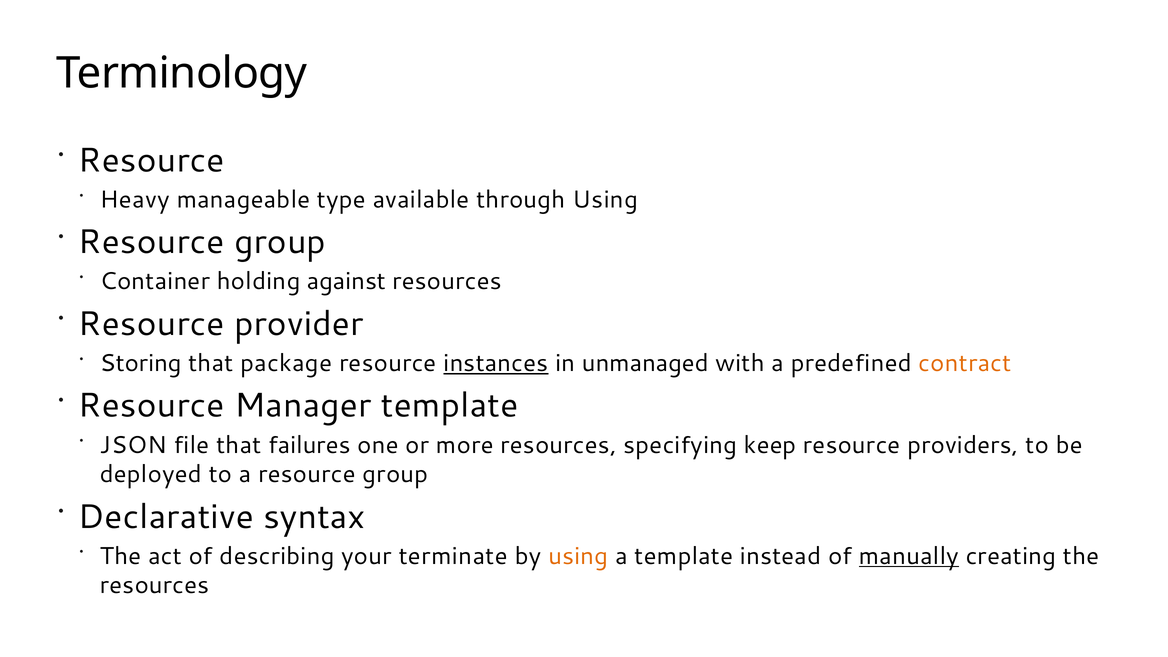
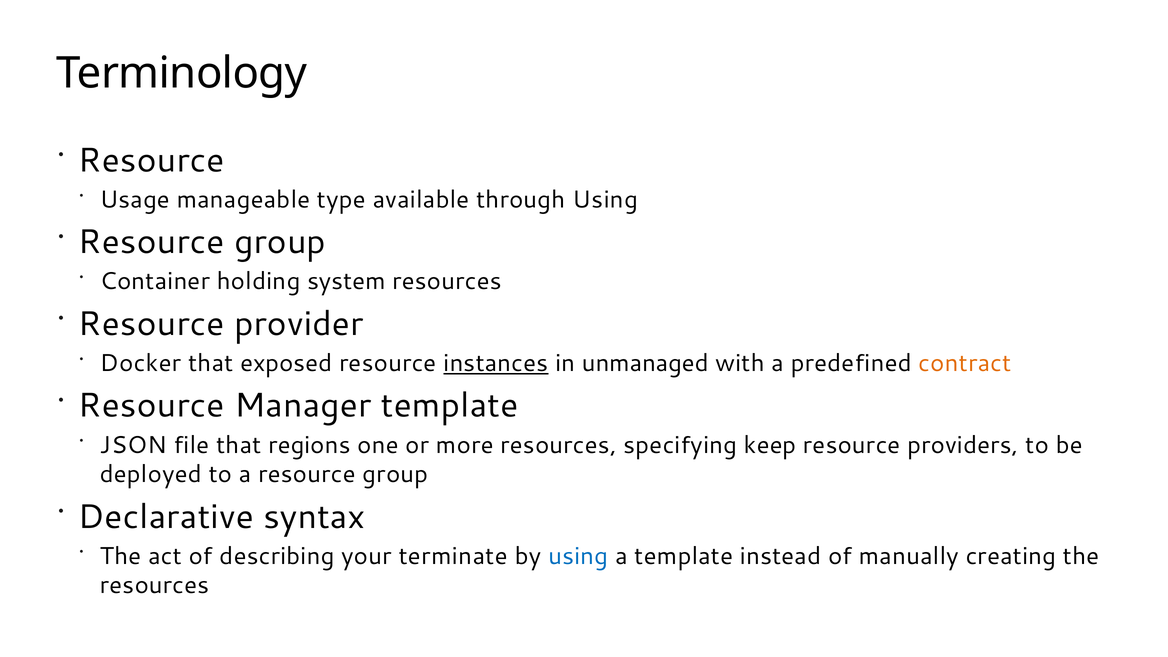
Heavy: Heavy -> Usage (135, 200)
against: against -> system (346, 281)
Storing: Storing -> Docker (141, 363)
package: package -> exposed (286, 363)
failures: failures -> regions (309, 445)
using colour: orange -> blue (578, 556)
manually underline: present -> none (909, 556)
